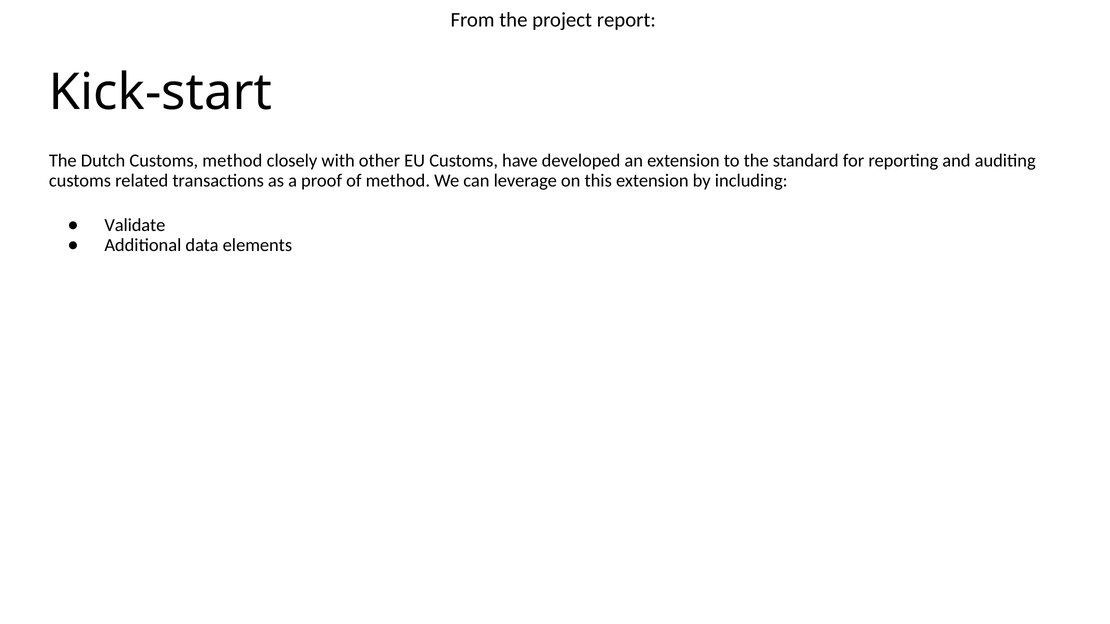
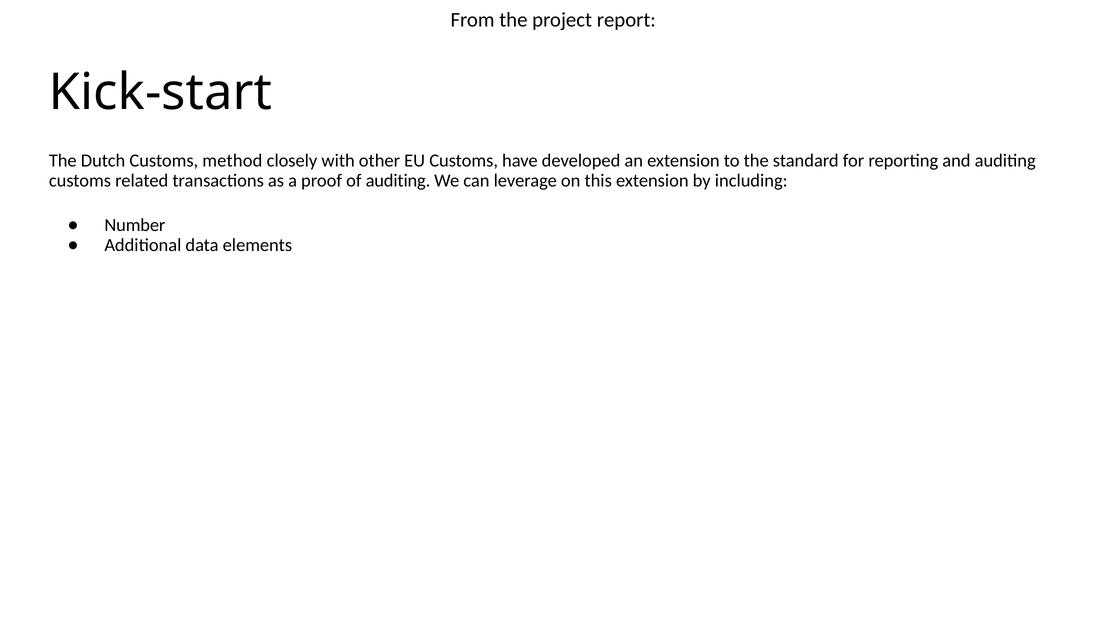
of method: method -> auditing (398, 181)
Validate: Validate -> Number (135, 225)
